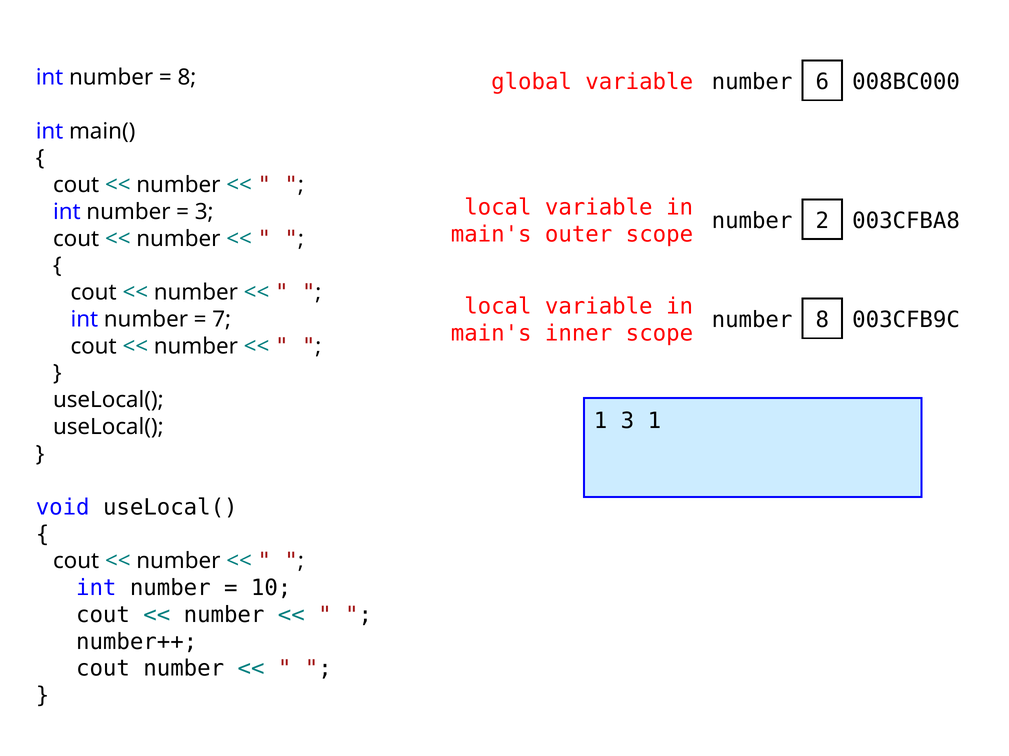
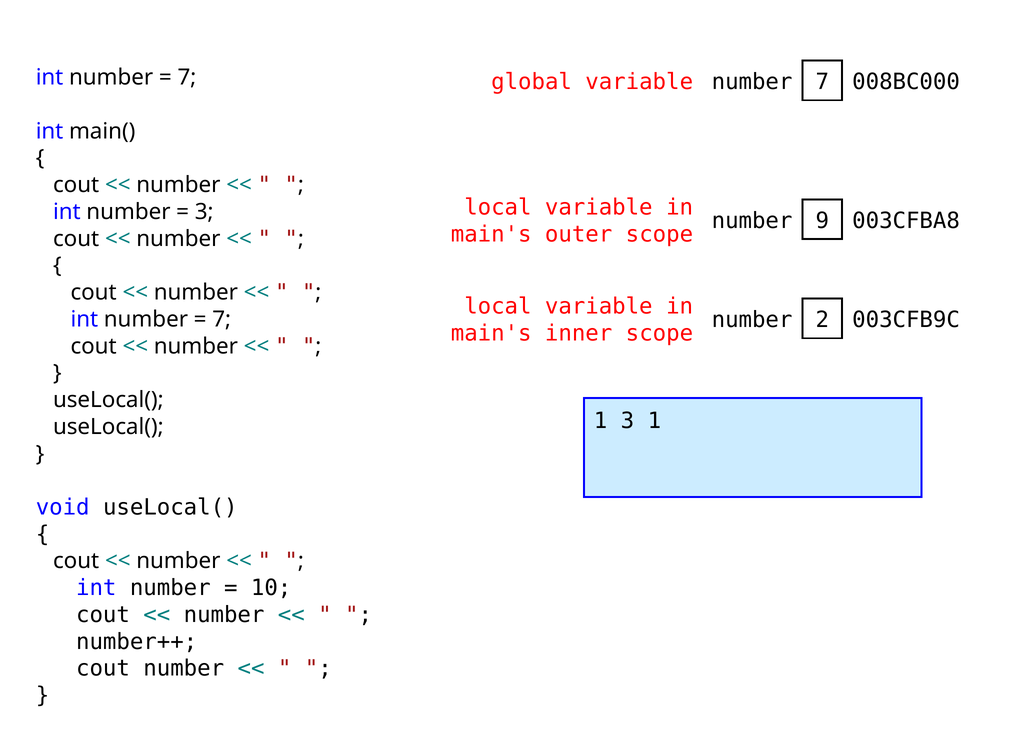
8: 8 -> 7 (187, 78)
number 6: 6 -> 7 (822, 82)
2: 2 -> 9 (822, 221)
number 8: 8 -> 2 (822, 320)
